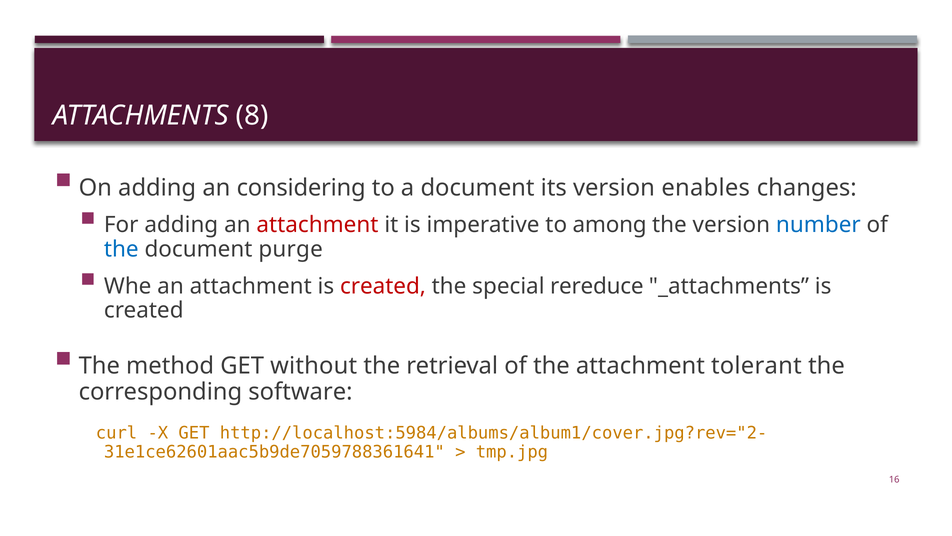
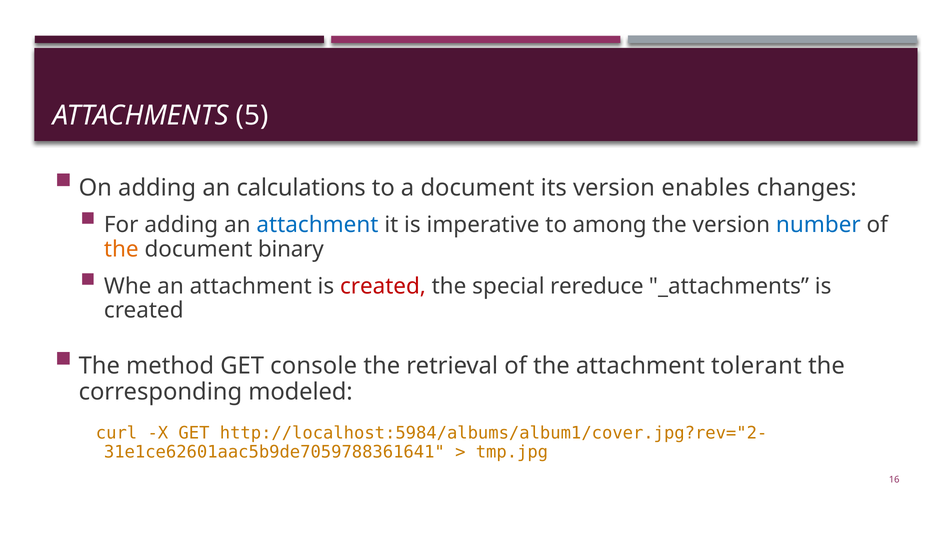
8: 8 -> 5 (252, 116)
considering: considering -> calculations (301, 188)
attachment colour: red -> blue (317, 225)
the colour: blue -> orange (121, 249)
purge: purge -> binary (291, 249)
without: without -> console (314, 366)
software: software -> modeled (301, 391)
